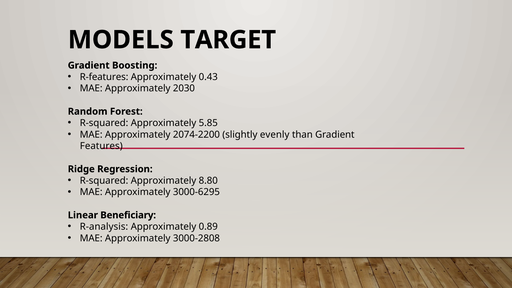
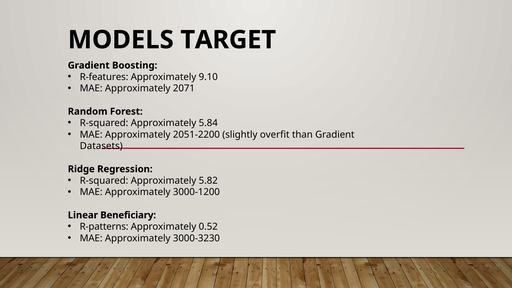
0.43: 0.43 -> 9.10 (208, 77)
2030: 2030 -> 2071 (184, 88)
5.85: 5.85 -> 5.84 (208, 123)
2074-2200: 2074-2200 -> 2051-2200 (196, 135)
evenly: evenly -> overfit (275, 135)
Features: Features -> Datasets (101, 146)
8.80: 8.80 -> 5.82 (208, 181)
3000-6295: 3000-6295 -> 3000-1200 (196, 192)
R-analysis: R-analysis -> R-patterns (104, 227)
0.89: 0.89 -> 0.52 (208, 227)
3000-2808: 3000-2808 -> 3000-3230 (196, 238)
